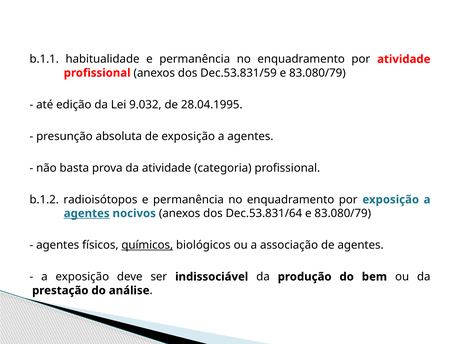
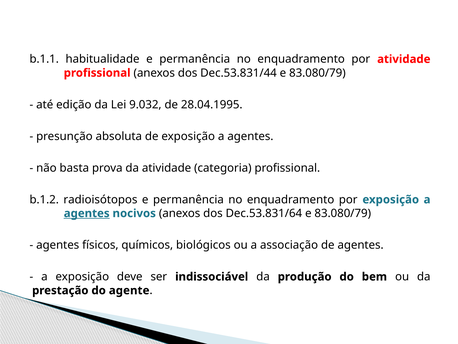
Dec.53.831/59: Dec.53.831/59 -> Dec.53.831/44 (239, 73)
químicos underline: present -> none (147, 245)
análise: análise -> agente (129, 290)
